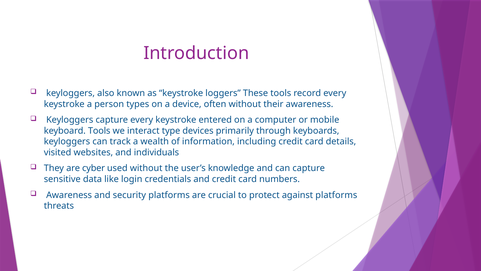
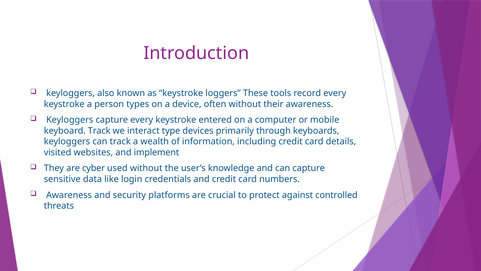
keyboard Tools: Tools -> Track (99, 131)
individuals: individuals -> implement (156, 152)
against platforms: platforms -> controlled (336, 195)
